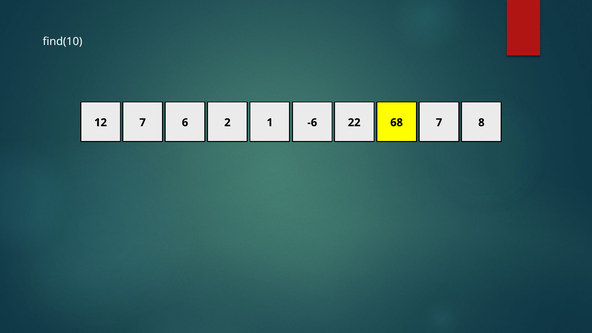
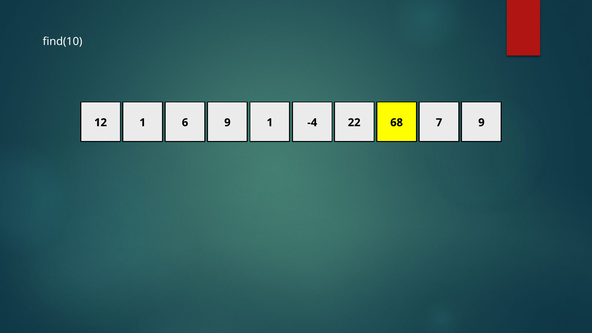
12 7: 7 -> 1 (143, 123)
6 2: 2 -> 9 (227, 123)
-6: -6 -> -4 (312, 123)
7 8: 8 -> 9 (481, 123)
